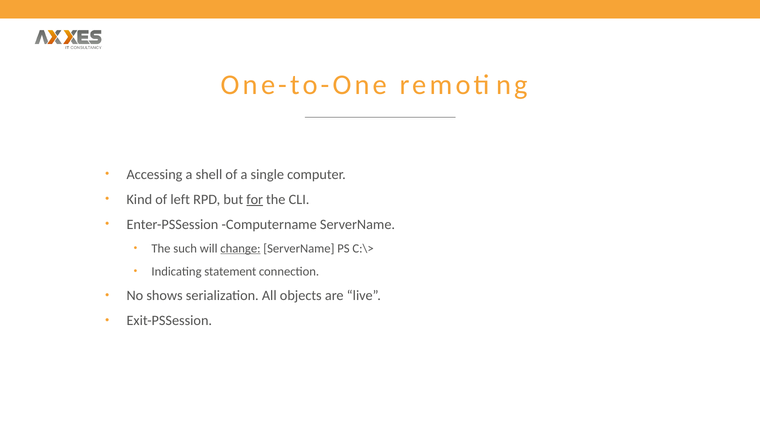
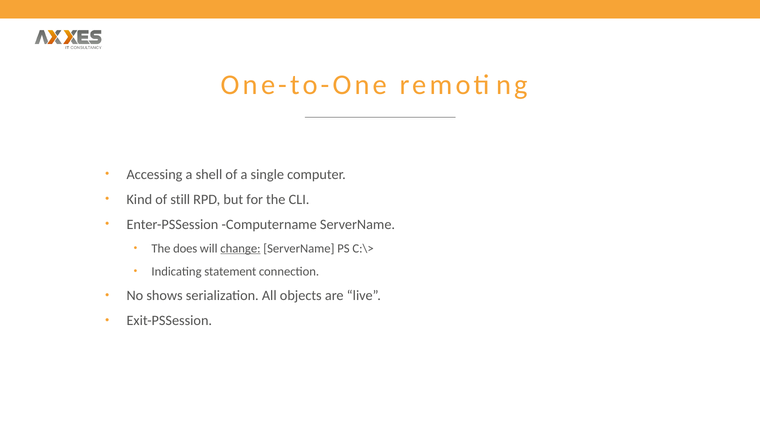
left: left -> still (180, 200)
for underline: present -> none (255, 200)
such: such -> does (185, 249)
